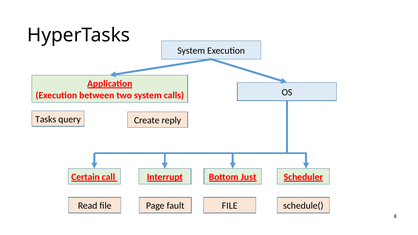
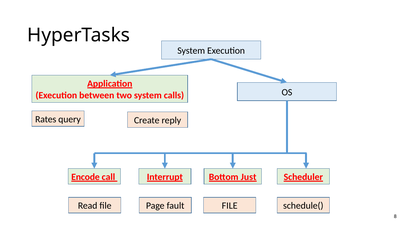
Tasks: Tasks -> Rates (46, 119)
Certain: Certain -> Encode (85, 177)
